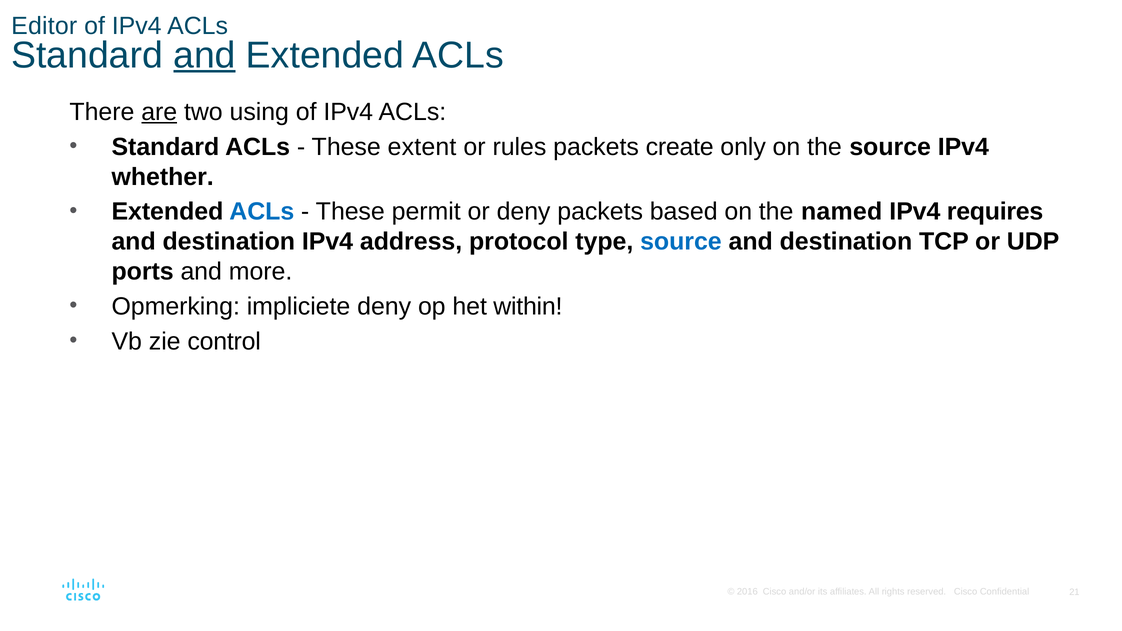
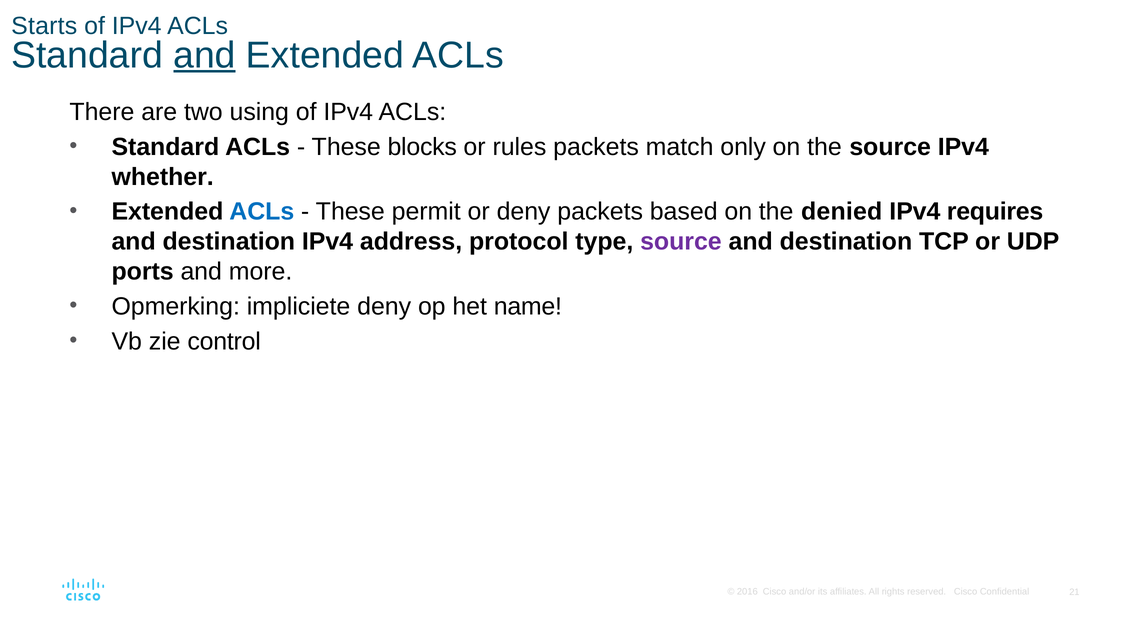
Editor: Editor -> Starts (44, 26)
are underline: present -> none (159, 112)
extent: extent -> blocks (422, 147)
create: create -> match (680, 147)
named: named -> denied (842, 212)
source colour: blue -> purple (681, 242)
within: within -> name (528, 307)
